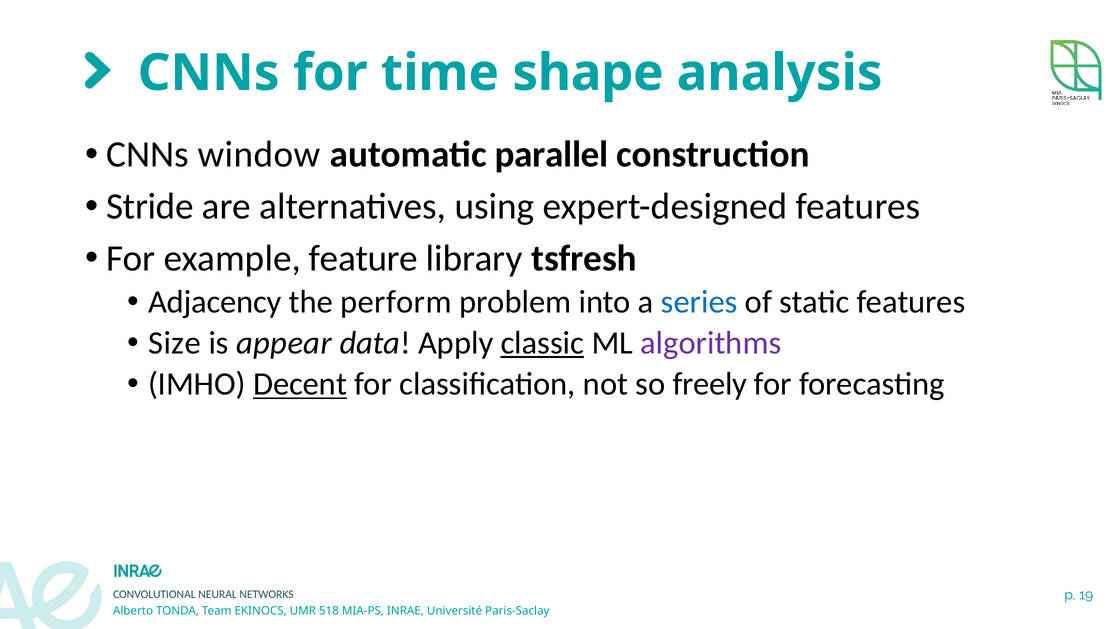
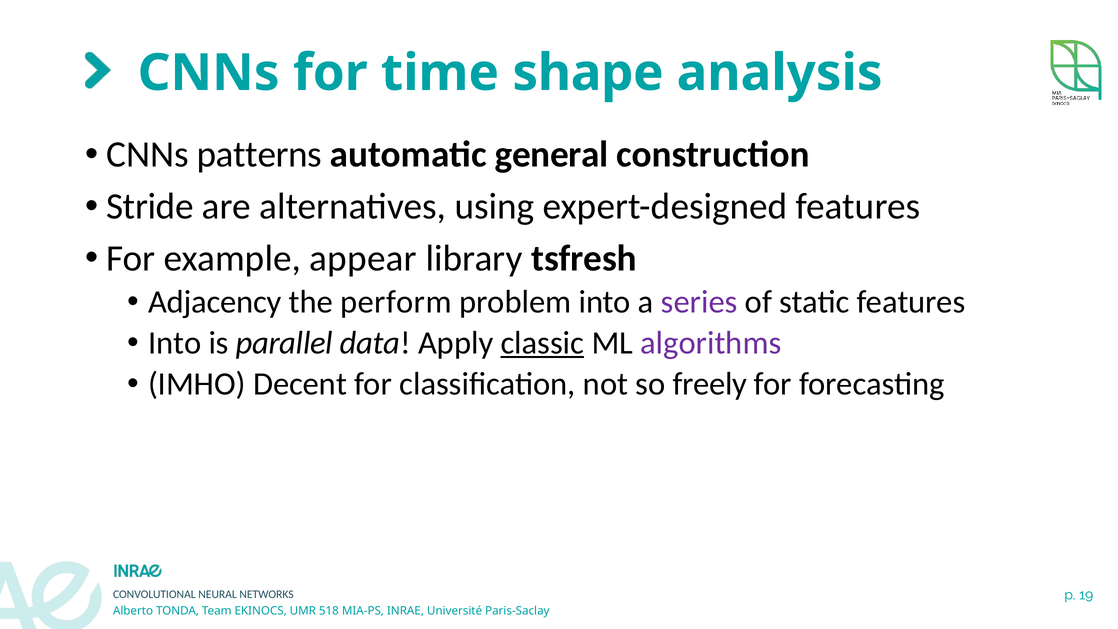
window: window -> patterns (259, 155)
parallel: parallel -> general (552, 155)
feature: feature -> appear (363, 258)
series colour: blue -> purple (699, 302)
Size: Size -> Into (175, 343)
appear: appear -> parallel (284, 343)
Decent underline: present -> none (300, 384)
